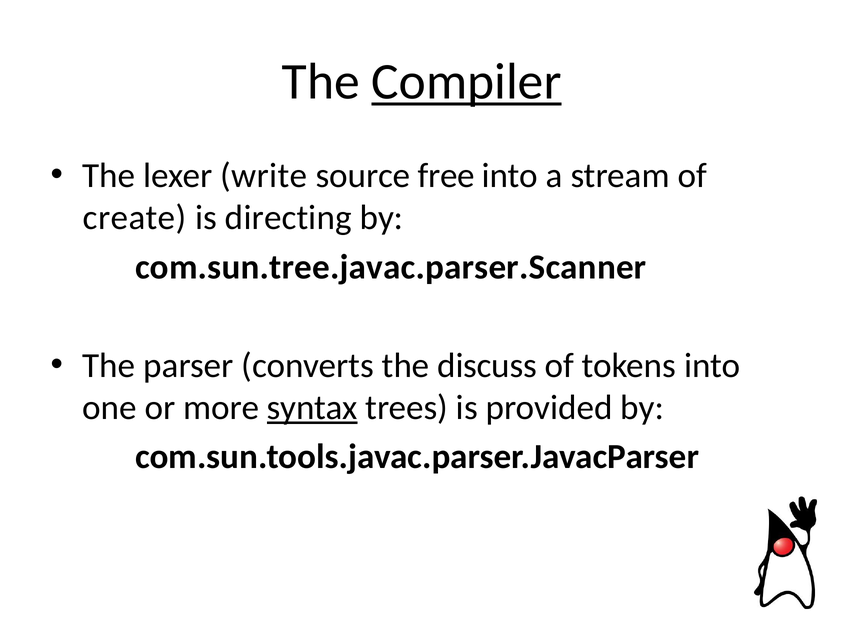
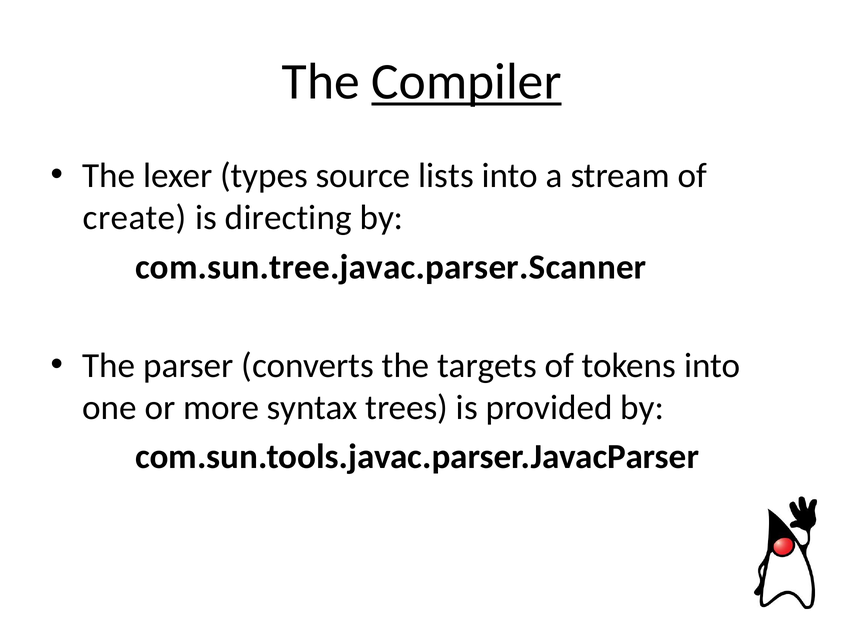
write: write -> types (264, 175)
free: free -> lists (446, 175)
discuss: discuss -> targets (487, 365)
syntax underline: present -> none (312, 408)
